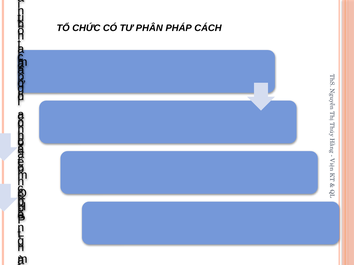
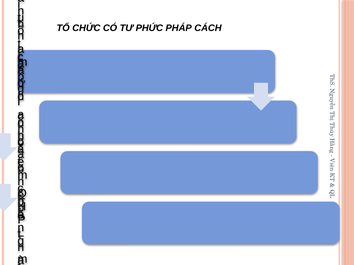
PHÂN: PHÂN -> PHỨC (149, 28)
